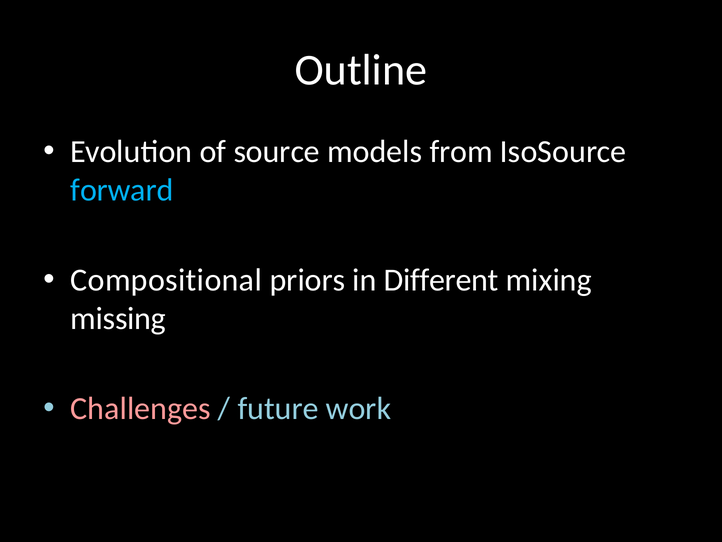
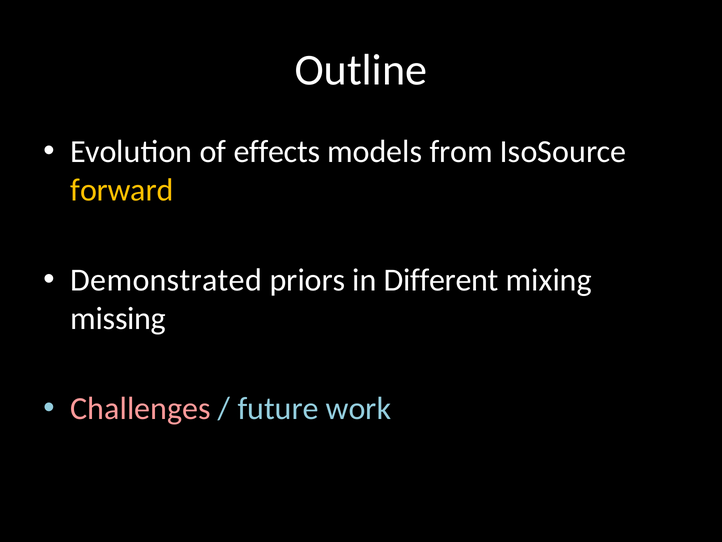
source: source -> effects (277, 151)
forward colour: light blue -> yellow (122, 190)
Compositional: Compositional -> Demonstrated (166, 280)
